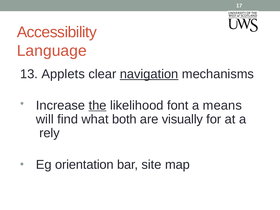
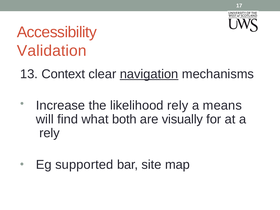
Language: Language -> Validation (52, 51)
Applets: Applets -> Context (63, 74)
the underline: present -> none (98, 105)
likelihood font: font -> rely (178, 105)
orientation: orientation -> supported (84, 165)
